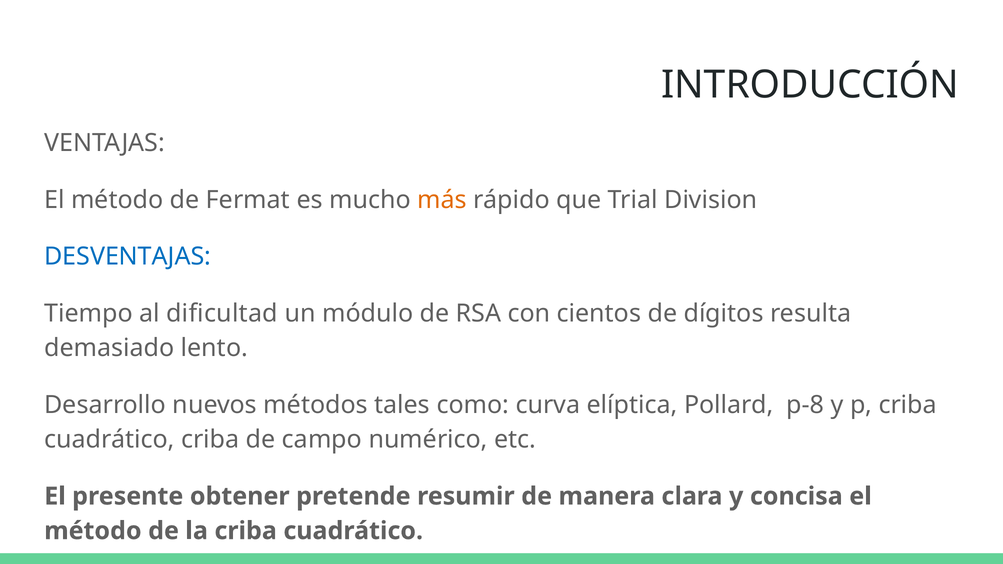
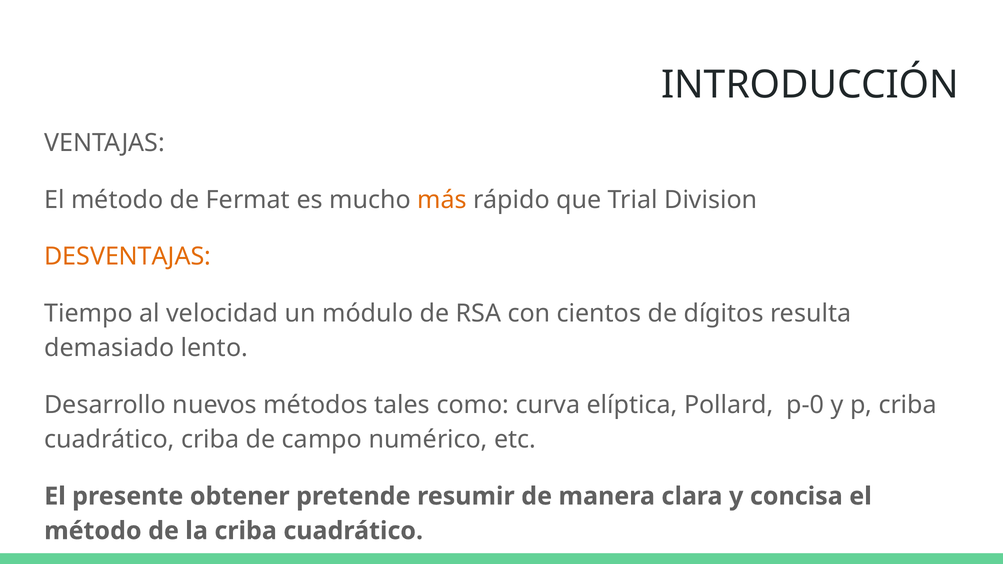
DESVENTAJAS colour: blue -> orange (128, 257)
dificultad: dificultad -> velocidad (222, 314)
p-8: p-8 -> p-0 (805, 405)
